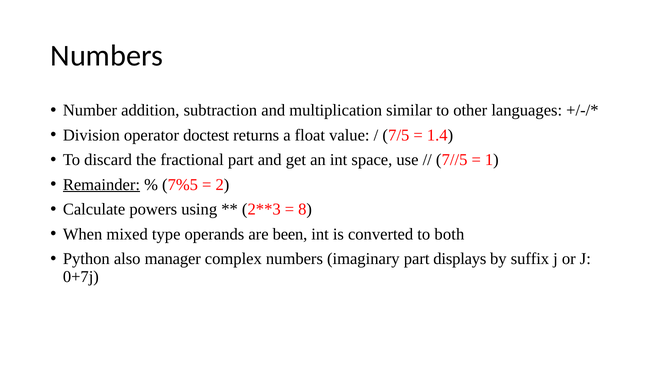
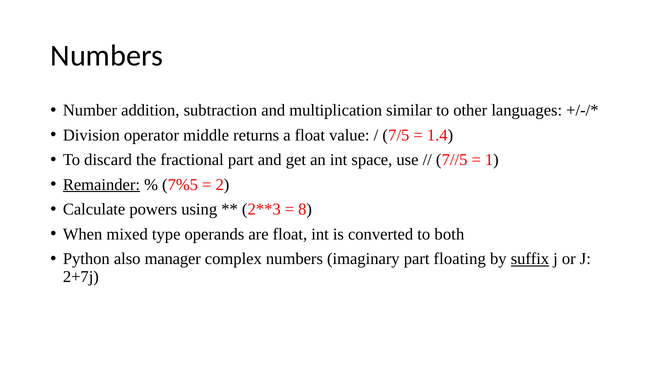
doctest: doctest -> middle (206, 135)
are been: been -> float (290, 234)
displays: displays -> floating (460, 259)
suffix underline: none -> present (530, 259)
0+7j: 0+7j -> 2+7j (81, 277)
